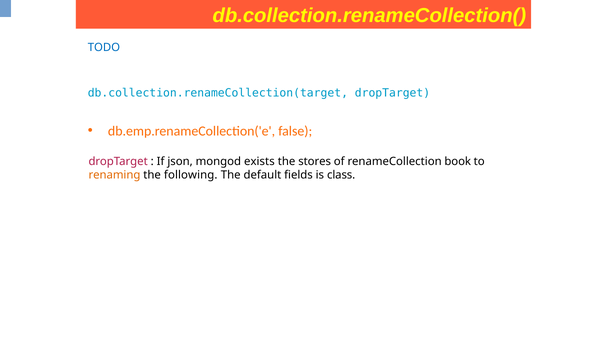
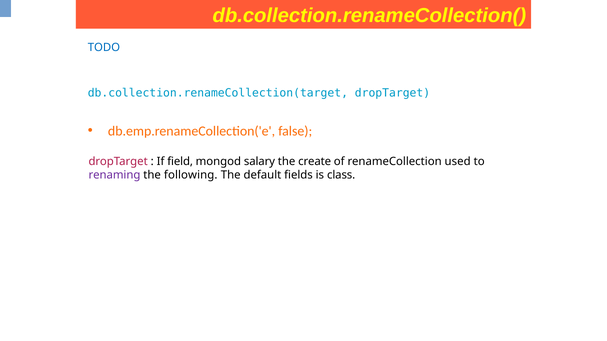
json: json -> field (180, 162)
exists: exists -> salary (259, 162)
stores: stores -> create (315, 162)
book: book -> used (458, 162)
renaming colour: orange -> purple (114, 175)
